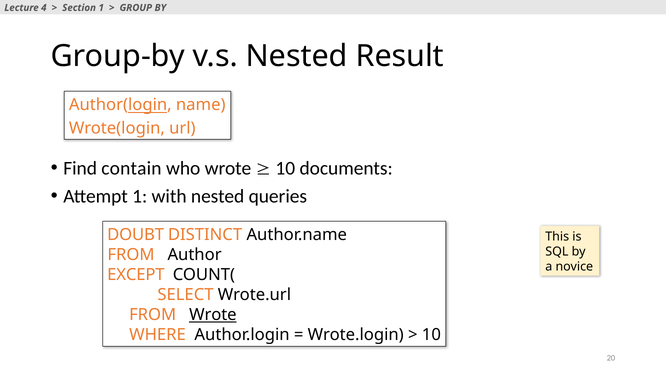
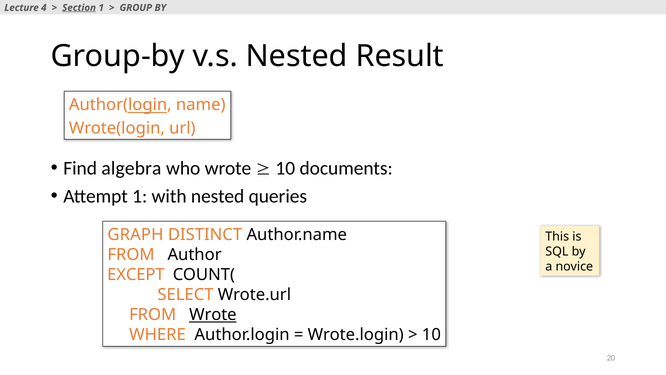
Section underline: none -> present (79, 8)
contain: contain -> algebra (131, 168)
DOUBT: DOUBT -> GRAPH (135, 235)
